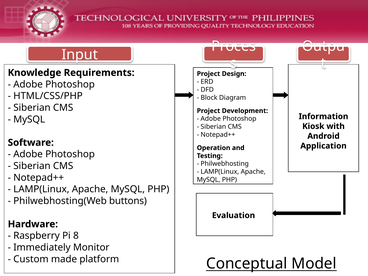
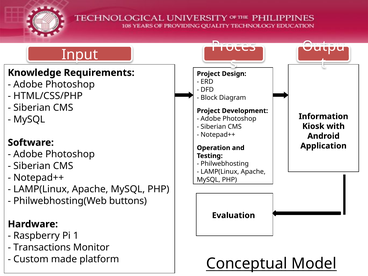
8: 8 -> 1 (76, 236)
Immediately: Immediately -> Transactions (42, 247)
